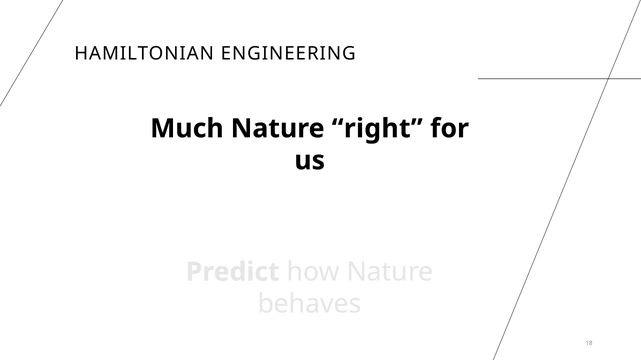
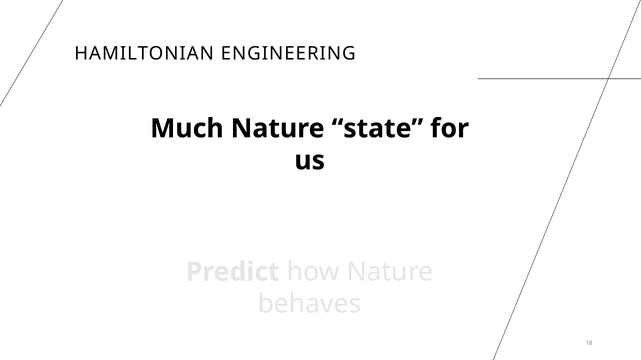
right: right -> state (377, 129)
